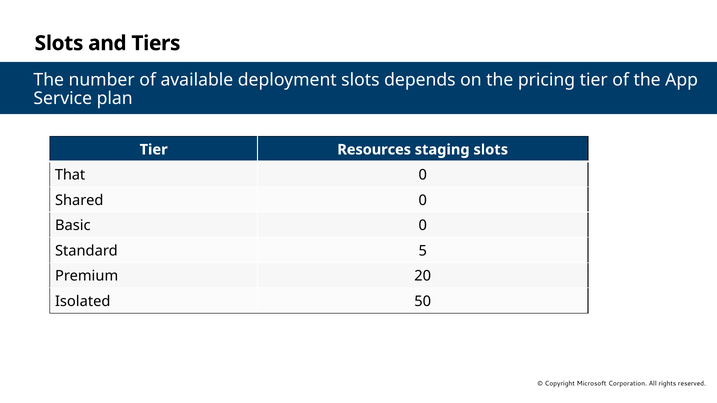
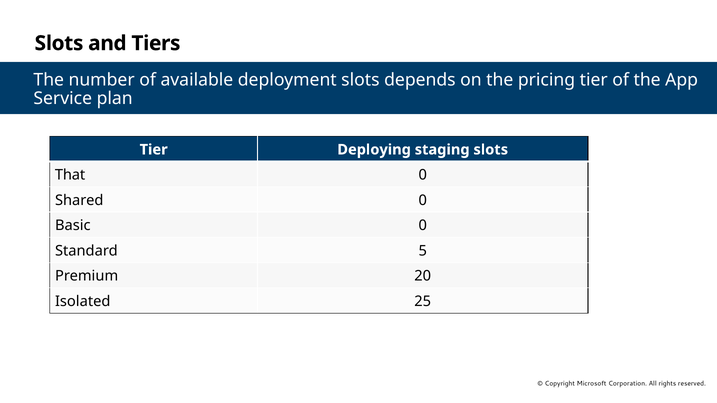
Resources: Resources -> Deploying (374, 150)
50: 50 -> 25 (423, 302)
